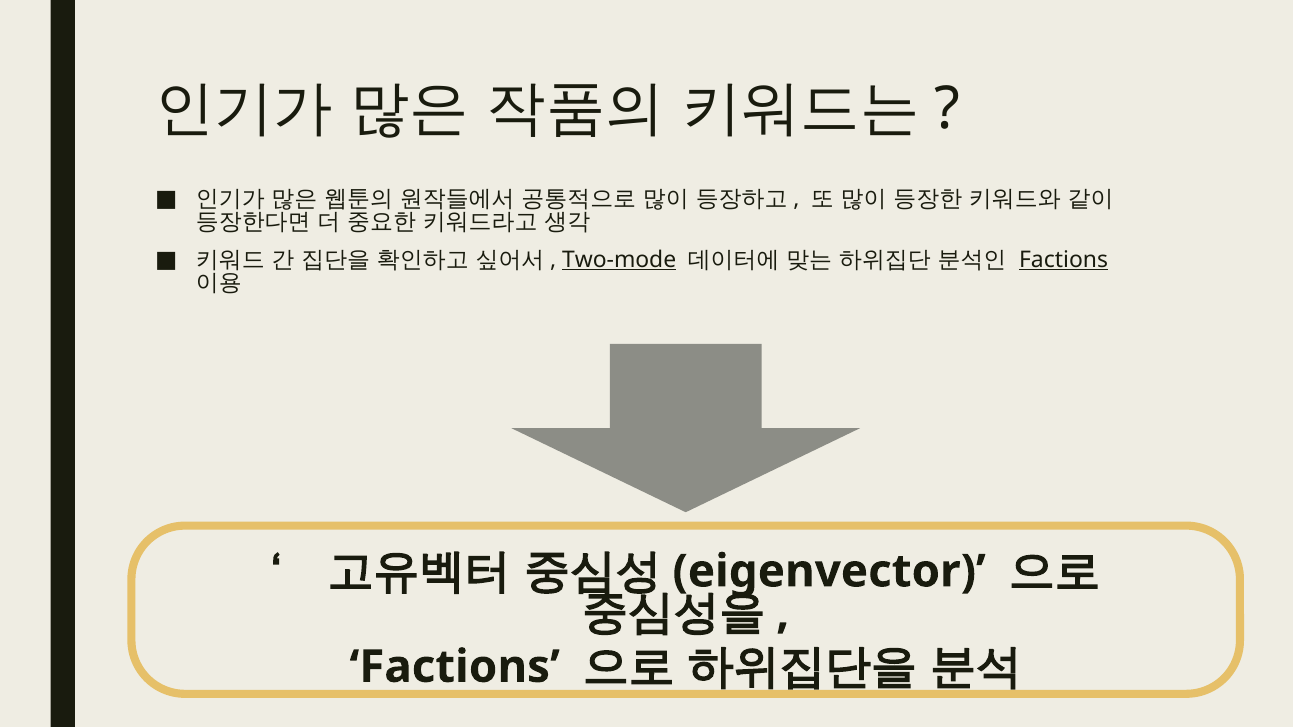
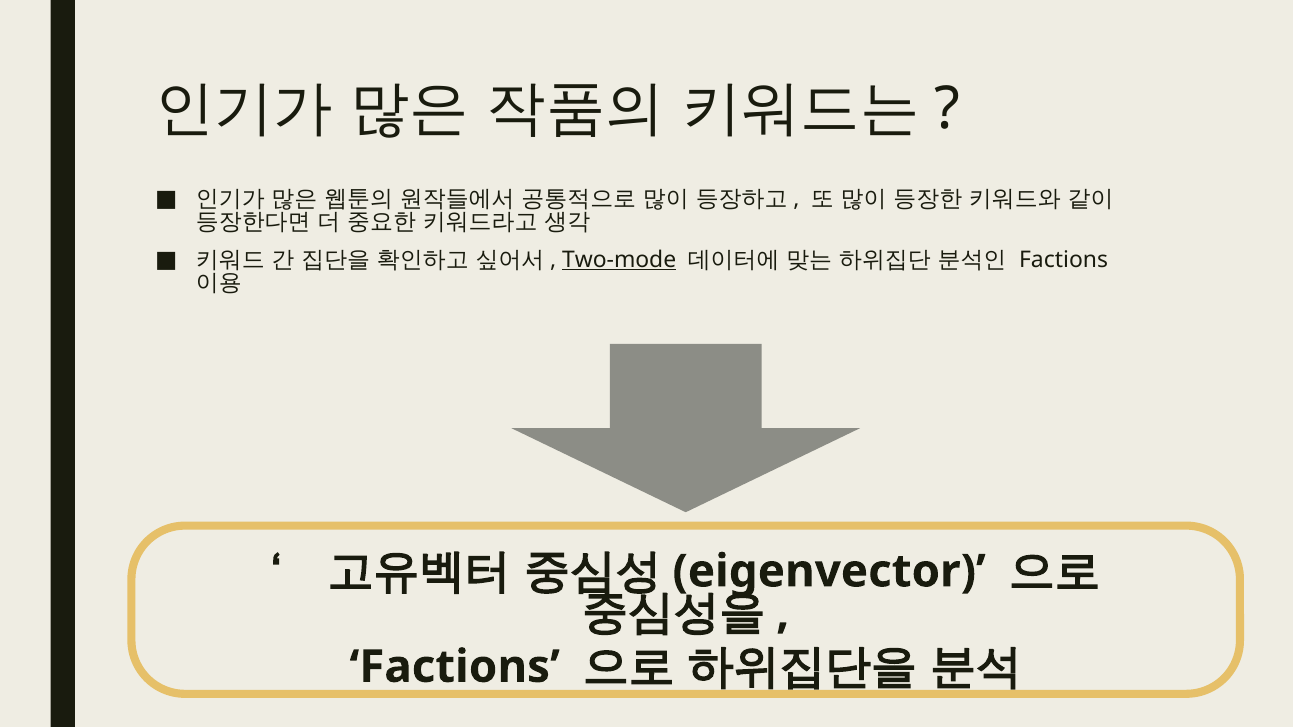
Factions underline: present -> none (1064, 260)
